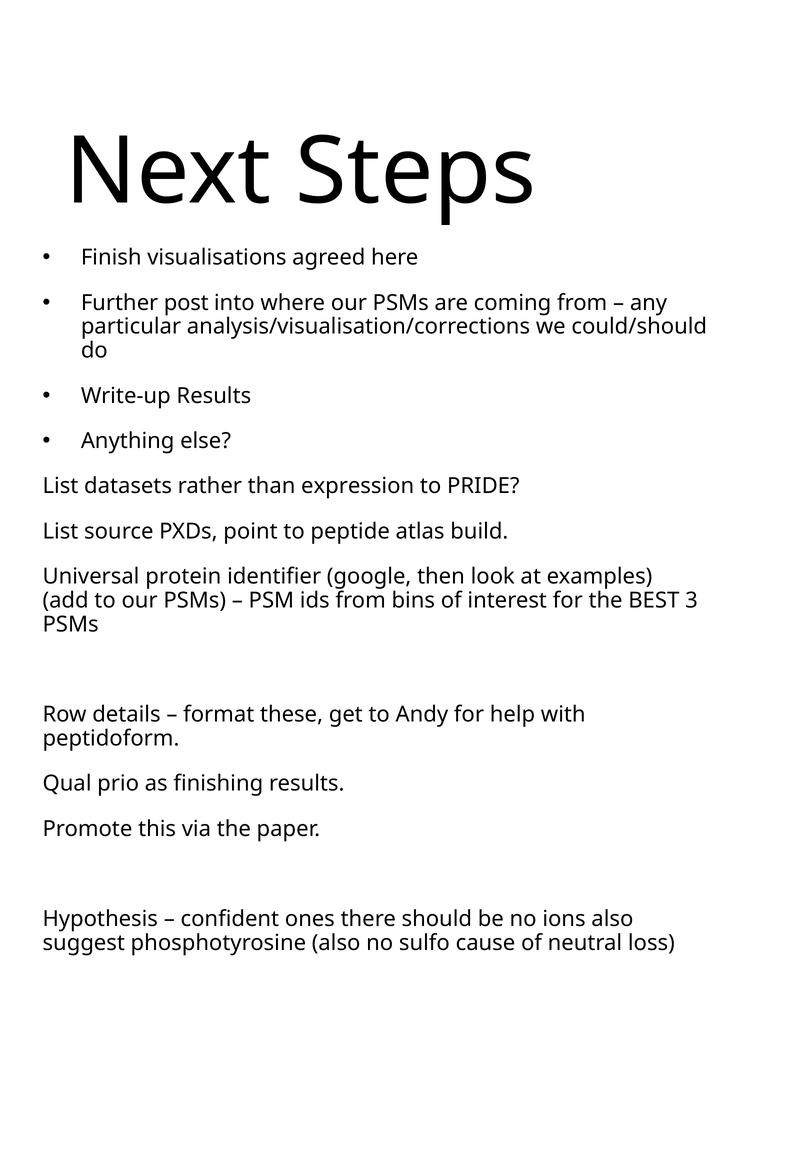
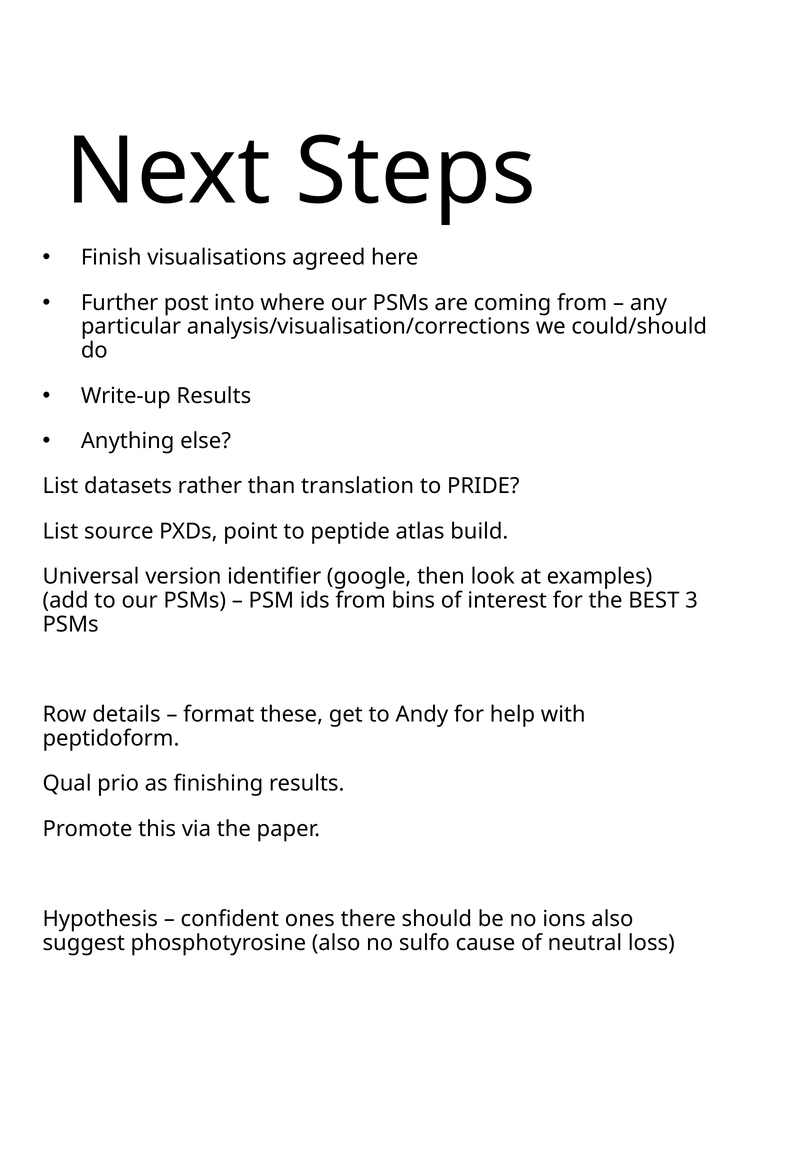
expression: expression -> translation (358, 486)
protein: protein -> version (183, 576)
